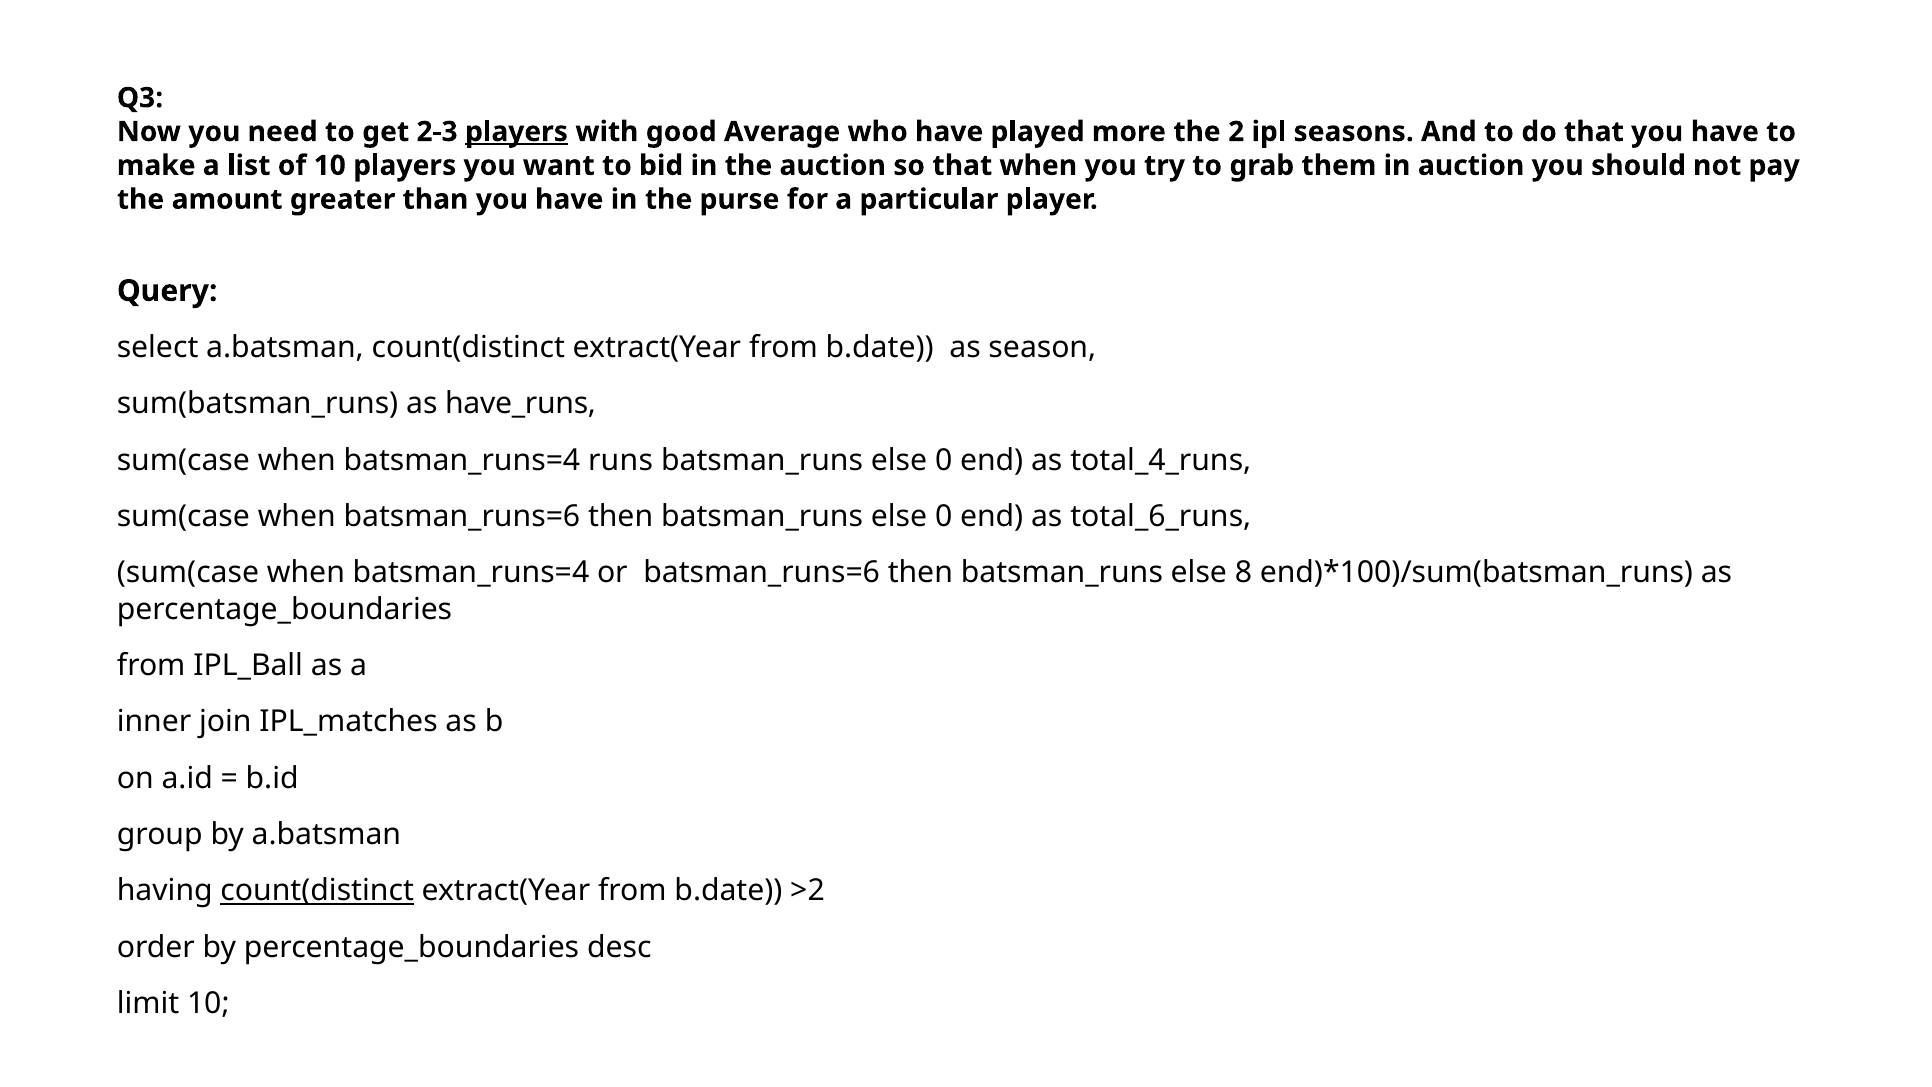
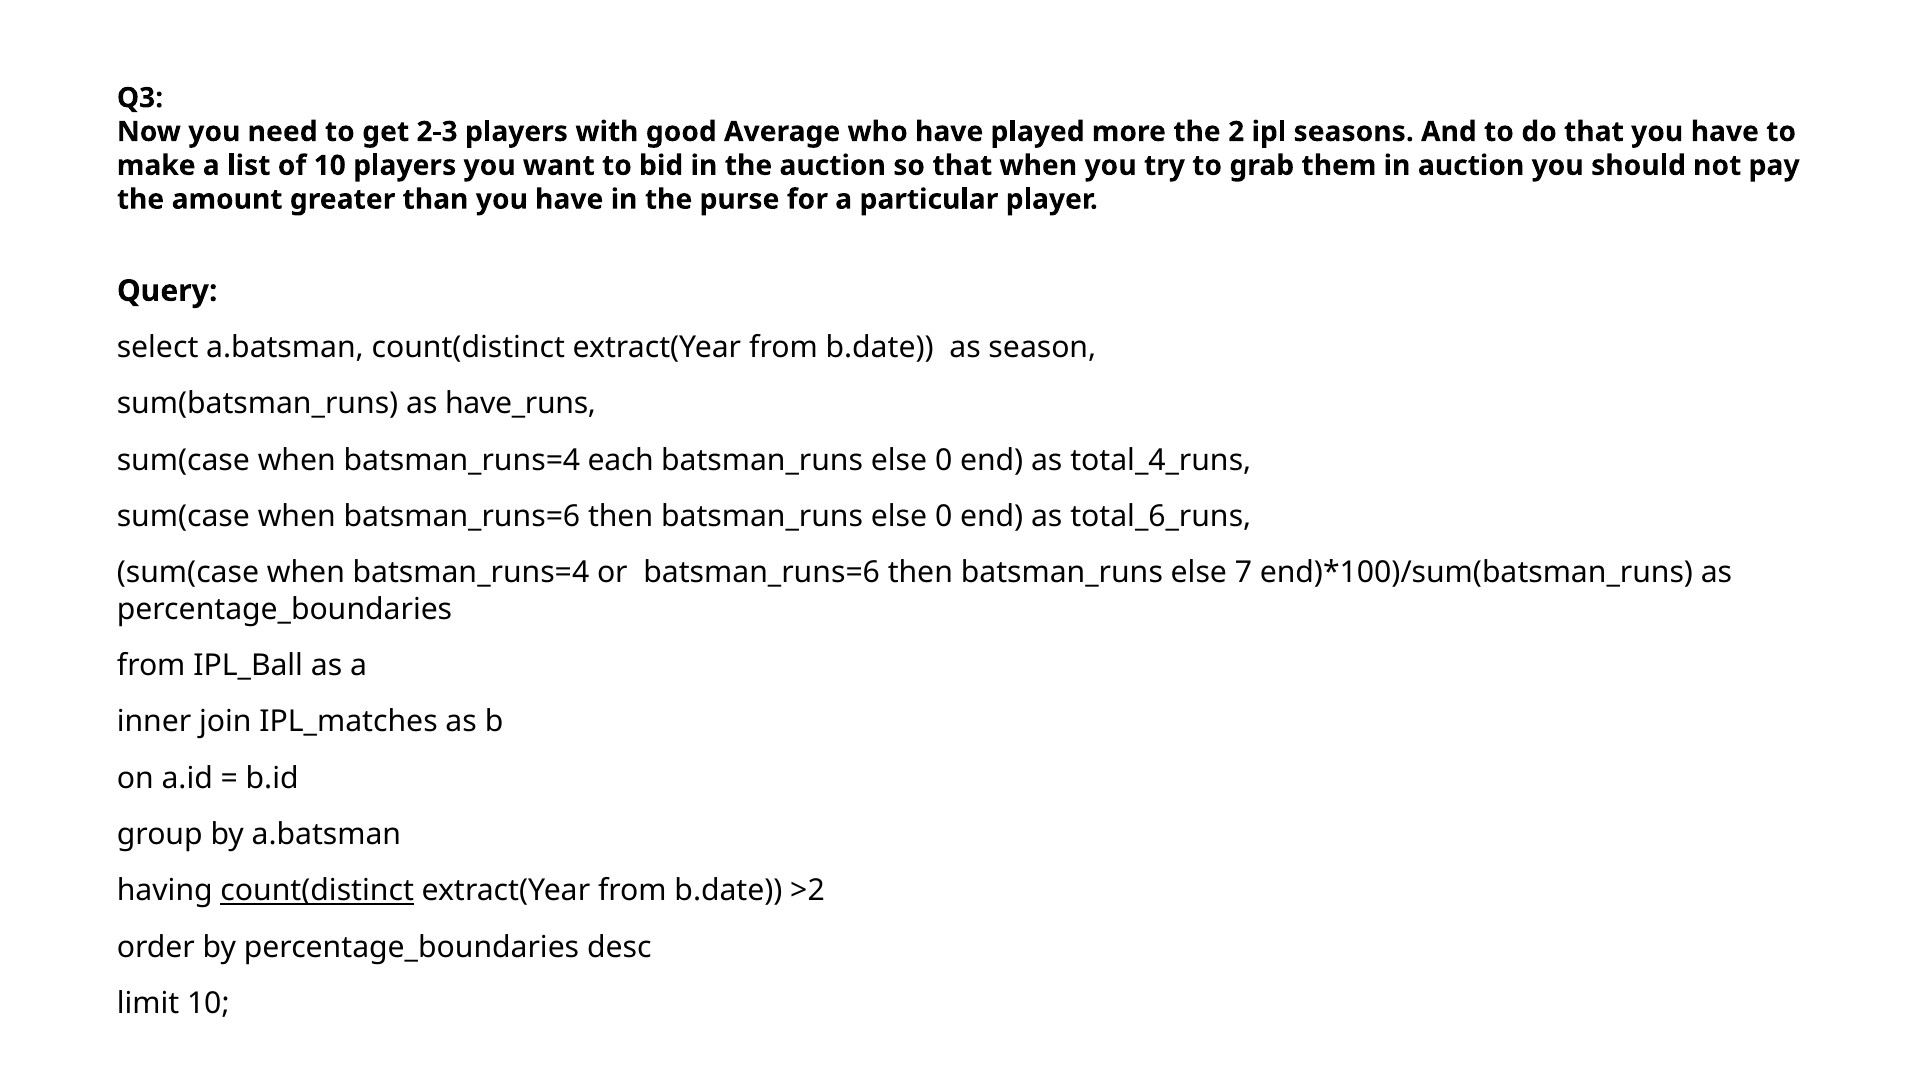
players underline: present -> none (517, 132)
runs: runs -> each (621, 460)
8: 8 -> 7 (1243, 573)
